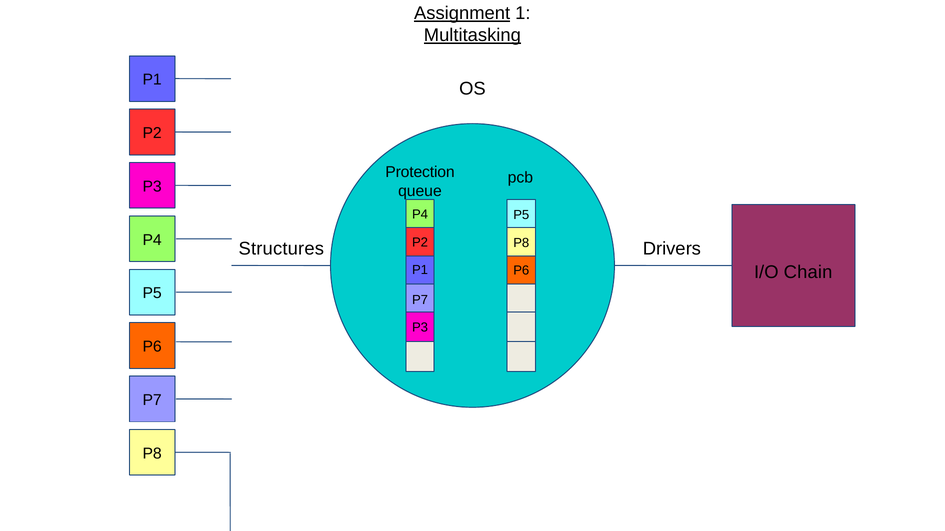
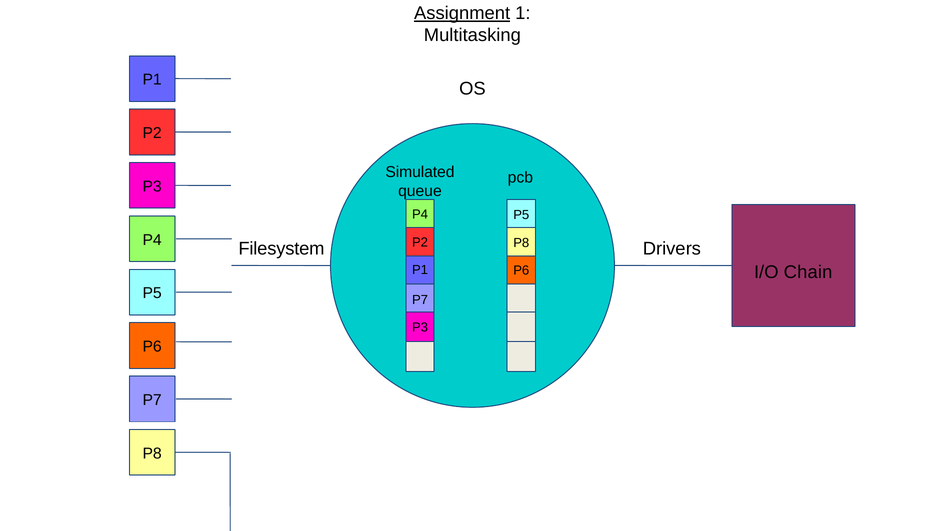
Multitasking underline: present -> none (472, 35)
Protection: Protection -> Simulated (420, 172)
Structures: Structures -> Filesystem (281, 249)
